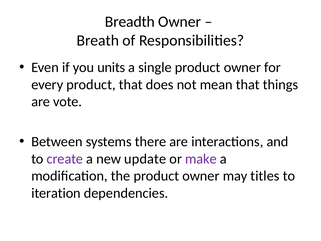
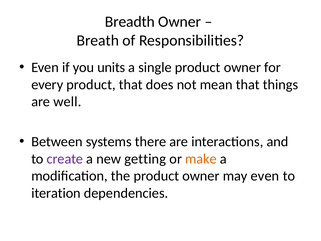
vote: vote -> well (67, 102)
update: update -> getting (145, 159)
make colour: purple -> orange (201, 159)
may titles: titles -> even (265, 176)
